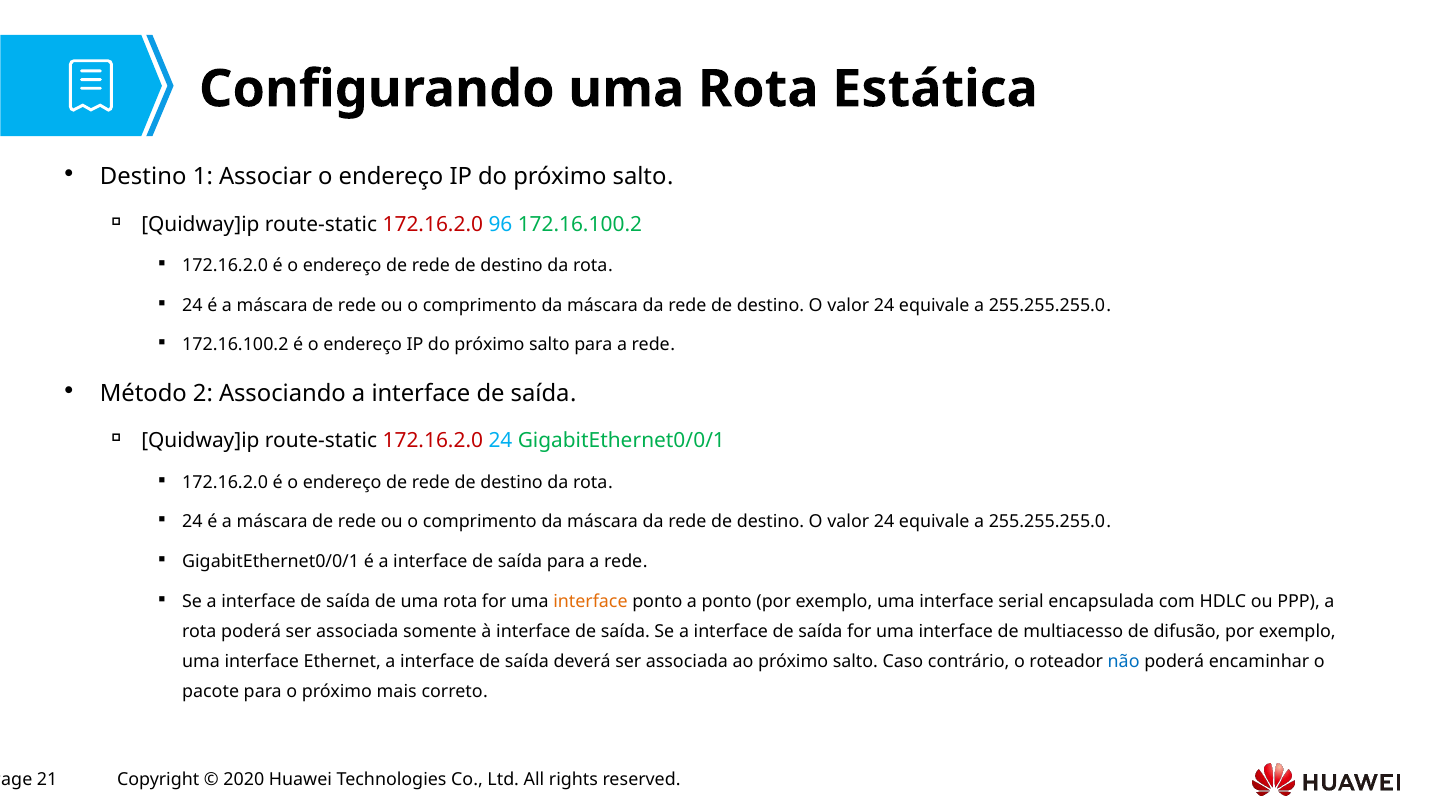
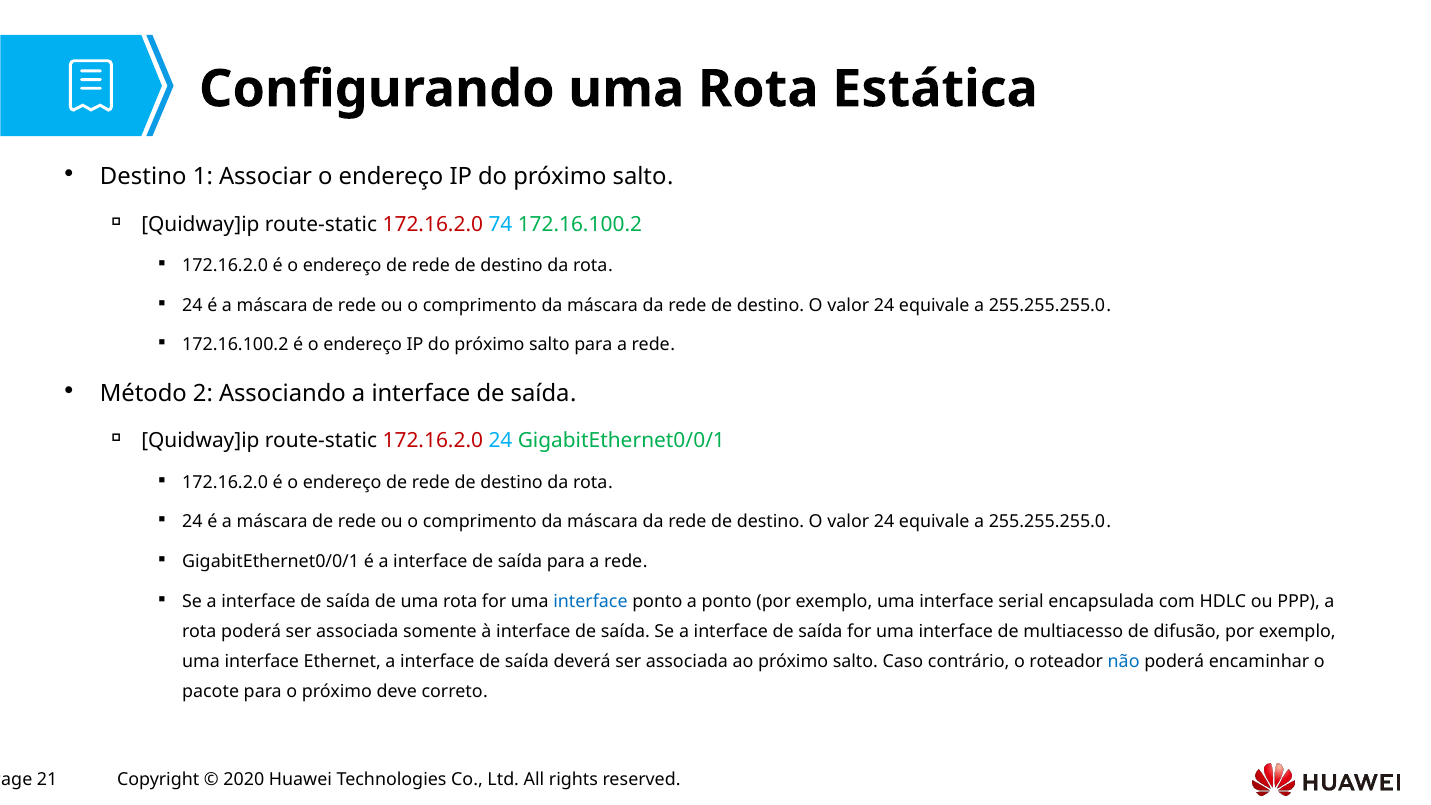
96: 96 -> 74 (501, 224)
interface colour: orange -> blue (590, 601)
mais: mais -> deve (397, 692)
